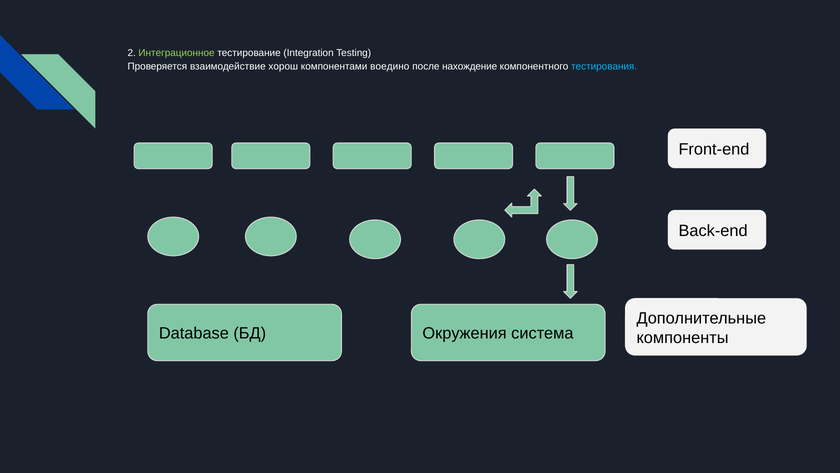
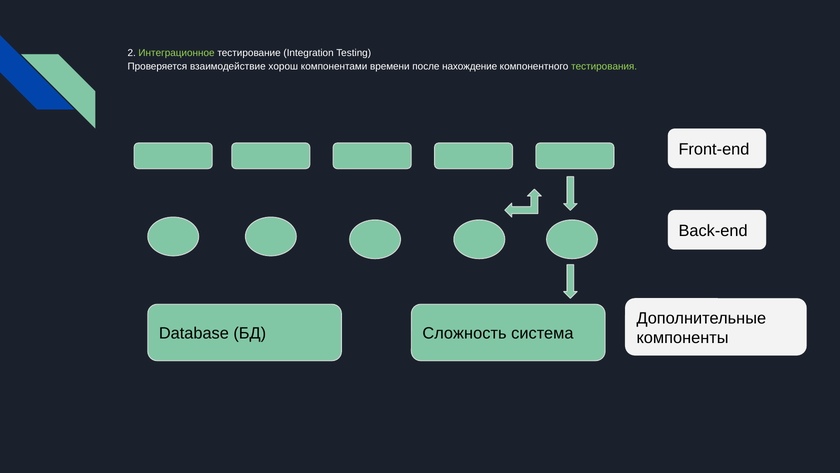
воедино: воедино -> времени (390, 67)
тестирования colour: light blue -> light green (604, 67)
Окружения: Окружения -> Сложность (465, 333)
